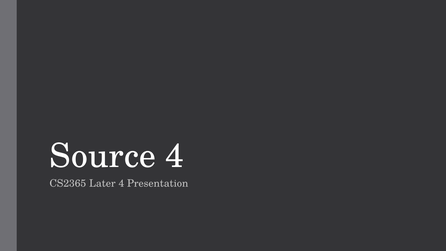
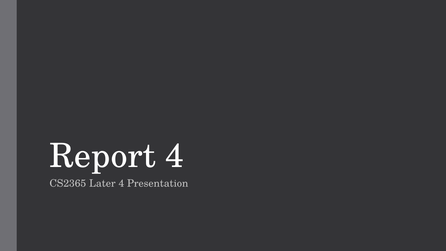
Source: Source -> Report (103, 156)
